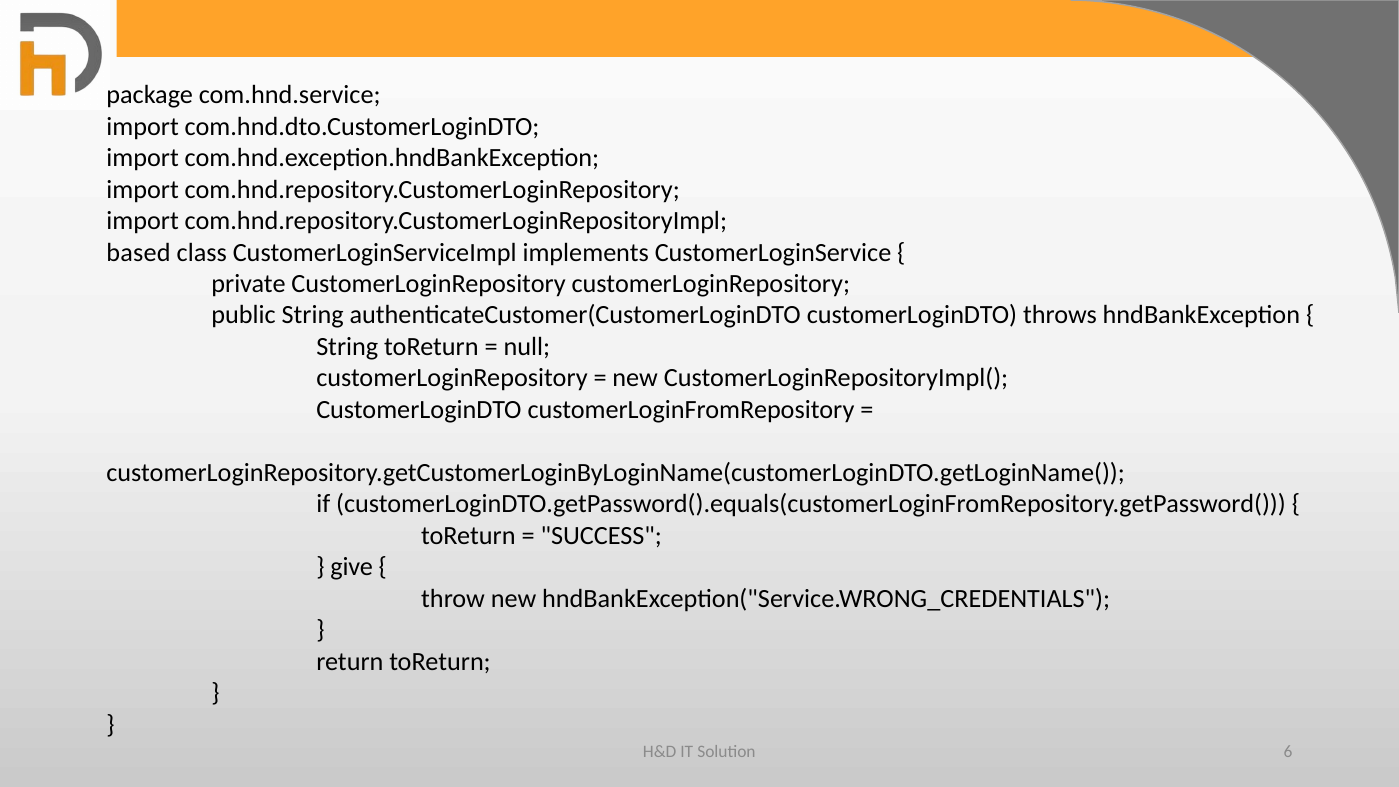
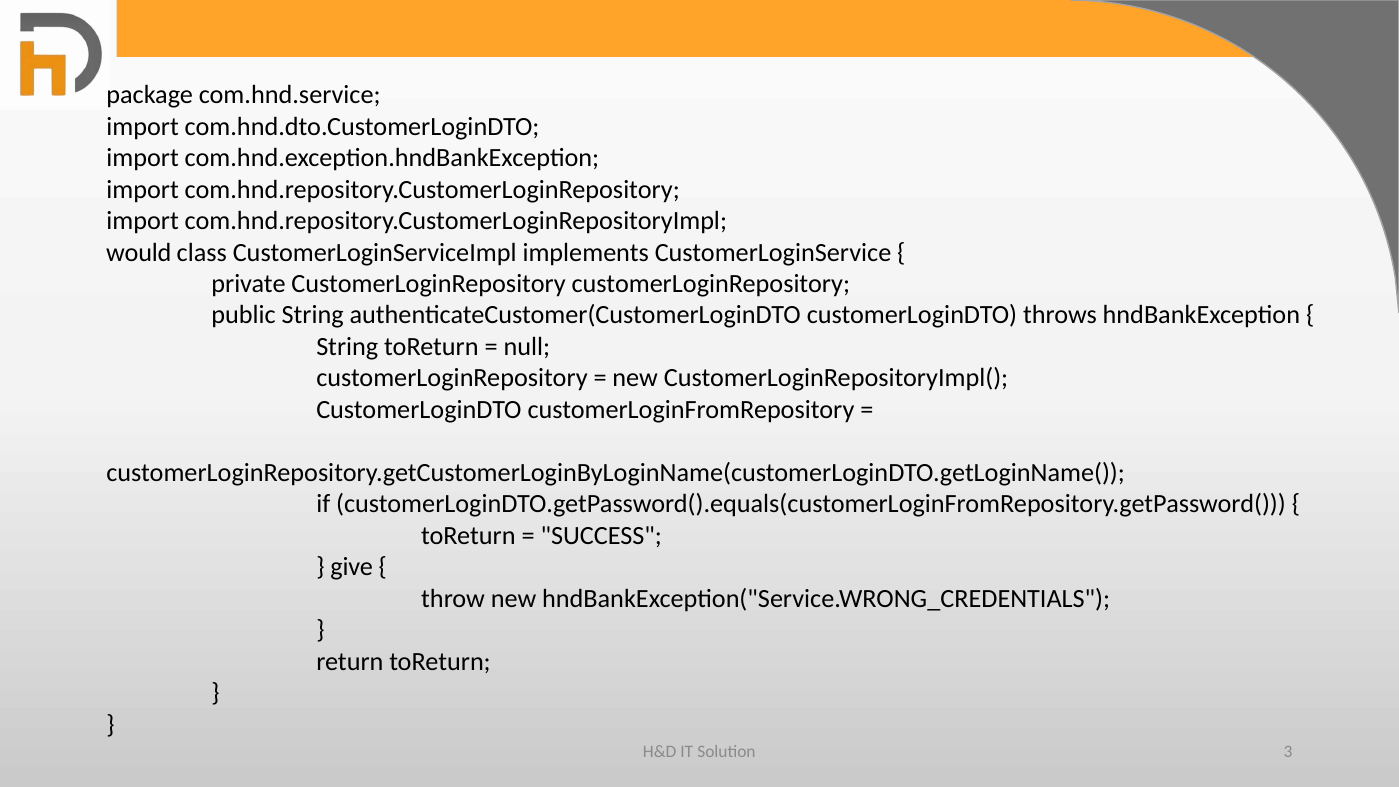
based: based -> would (139, 252)
6: 6 -> 3 (1288, 751)
